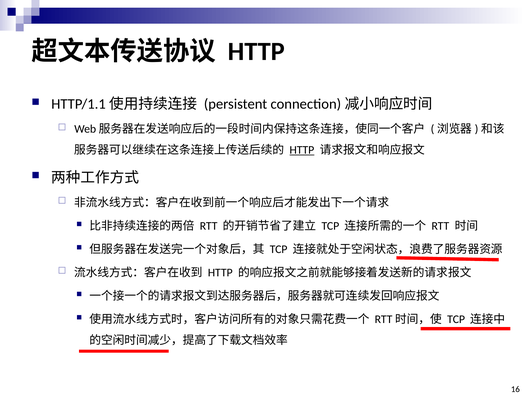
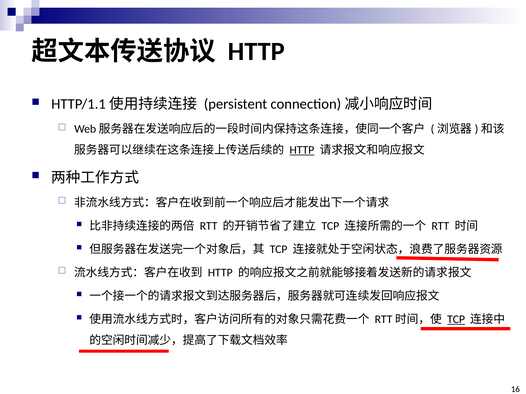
TCP underline: none -> present (456, 320)
